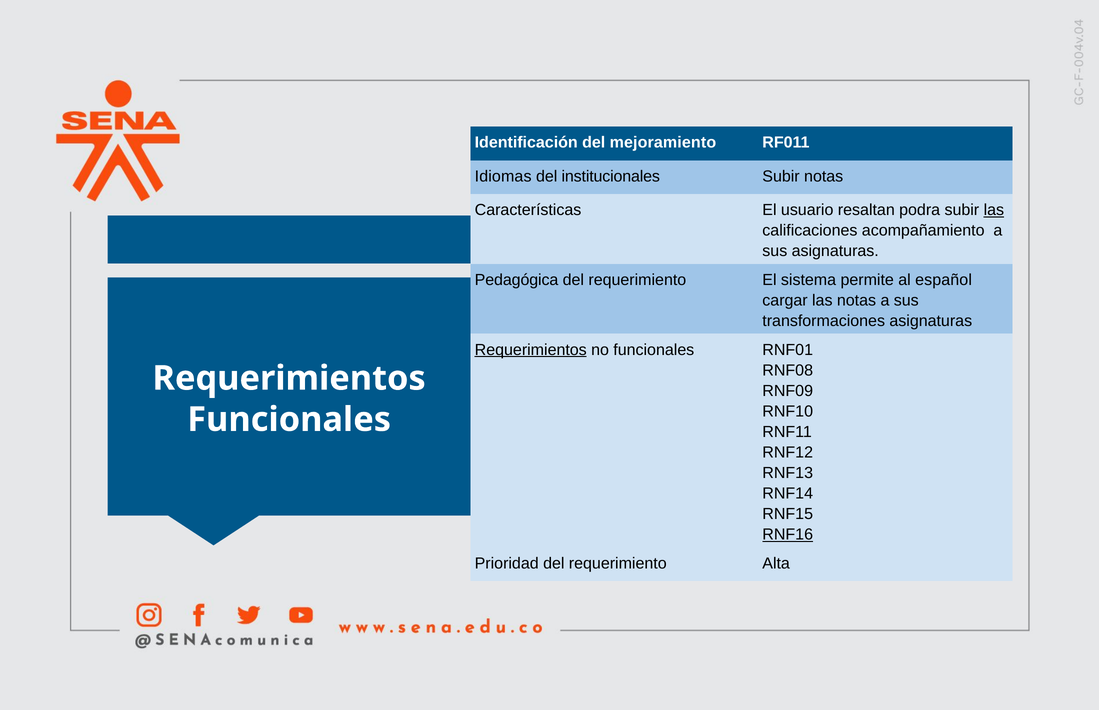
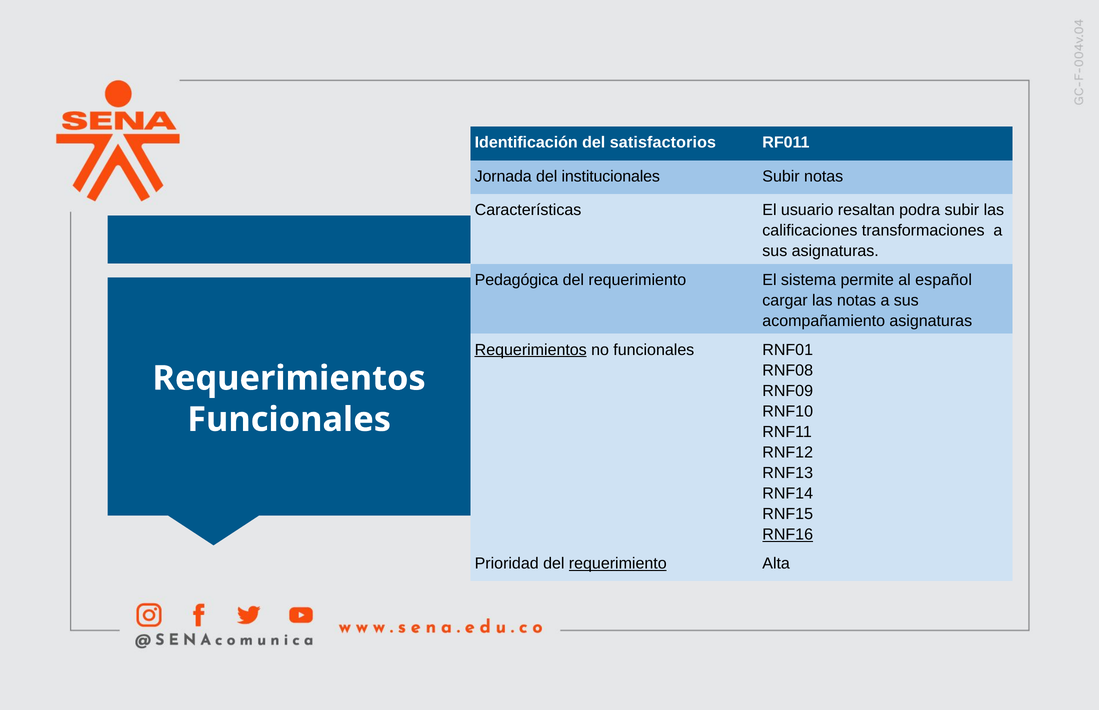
mejoramiento: mejoramiento -> satisfactorios (663, 143)
Idiomas: Idiomas -> Jornada (503, 176)
las underline: present -> none (994, 210)
acompañamiento: acompañamiento -> transformaciones (923, 230)
transformaciones: transformaciones -> acompañamiento (824, 321)
requerimiento underline: none -> present (618, 563)
